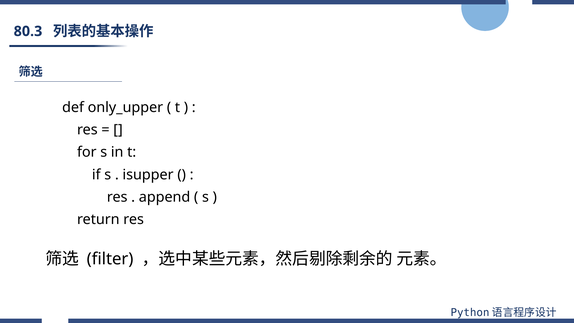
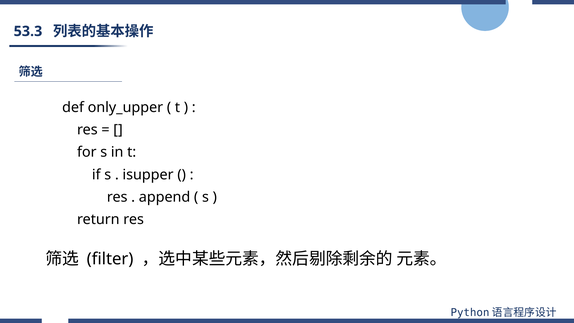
80.3: 80.3 -> 53.3 (28, 31)
